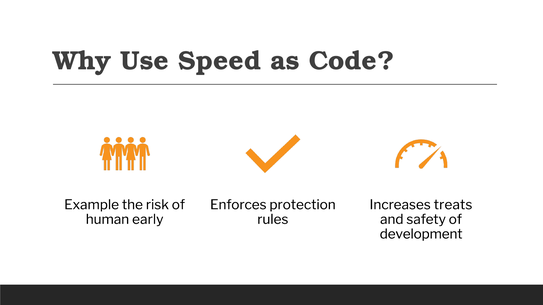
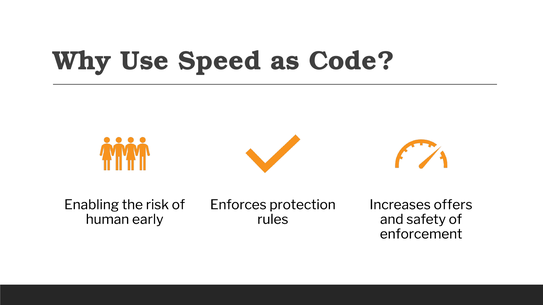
Example: Example -> Enabling (92, 205)
treats: treats -> offers (453, 205)
development: development -> enforcement (421, 234)
